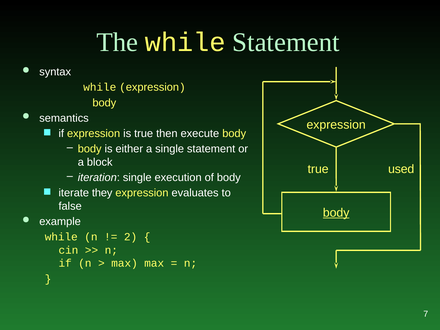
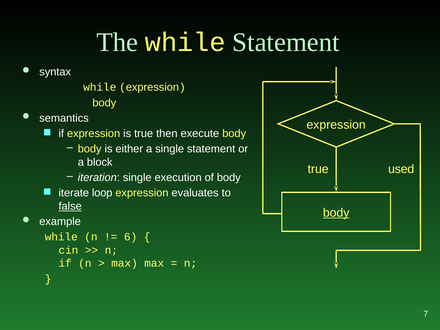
they: they -> loop (102, 193)
false underline: none -> present (70, 206)
2: 2 -> 6 (131, 237)
